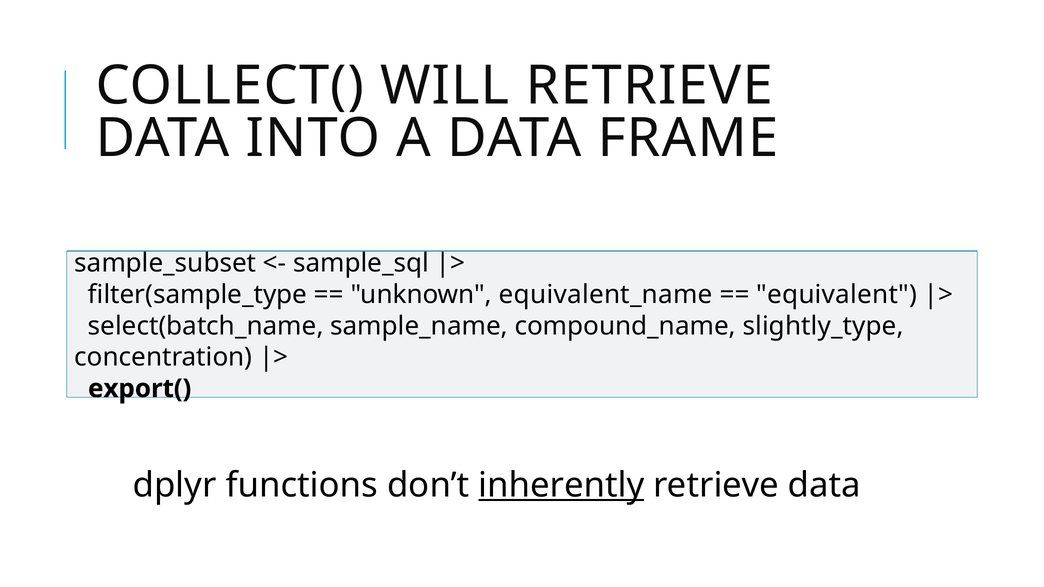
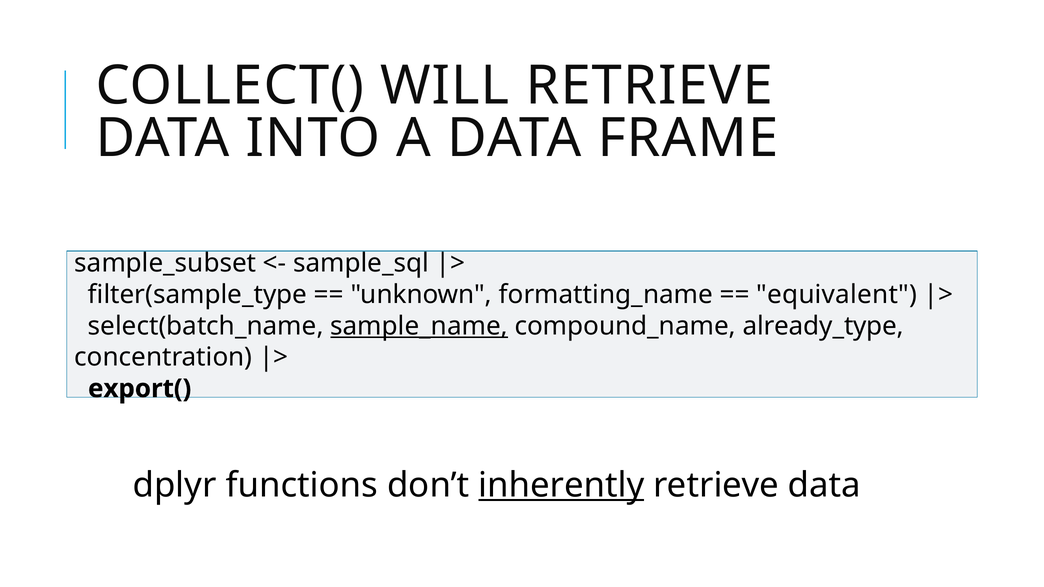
equivalent_name: equivalent_name -> formatting_name (606, 295)
sample_name underline: none -> present (419, 326)
slightly_type: slightly_type -> already_type (823, 326)
